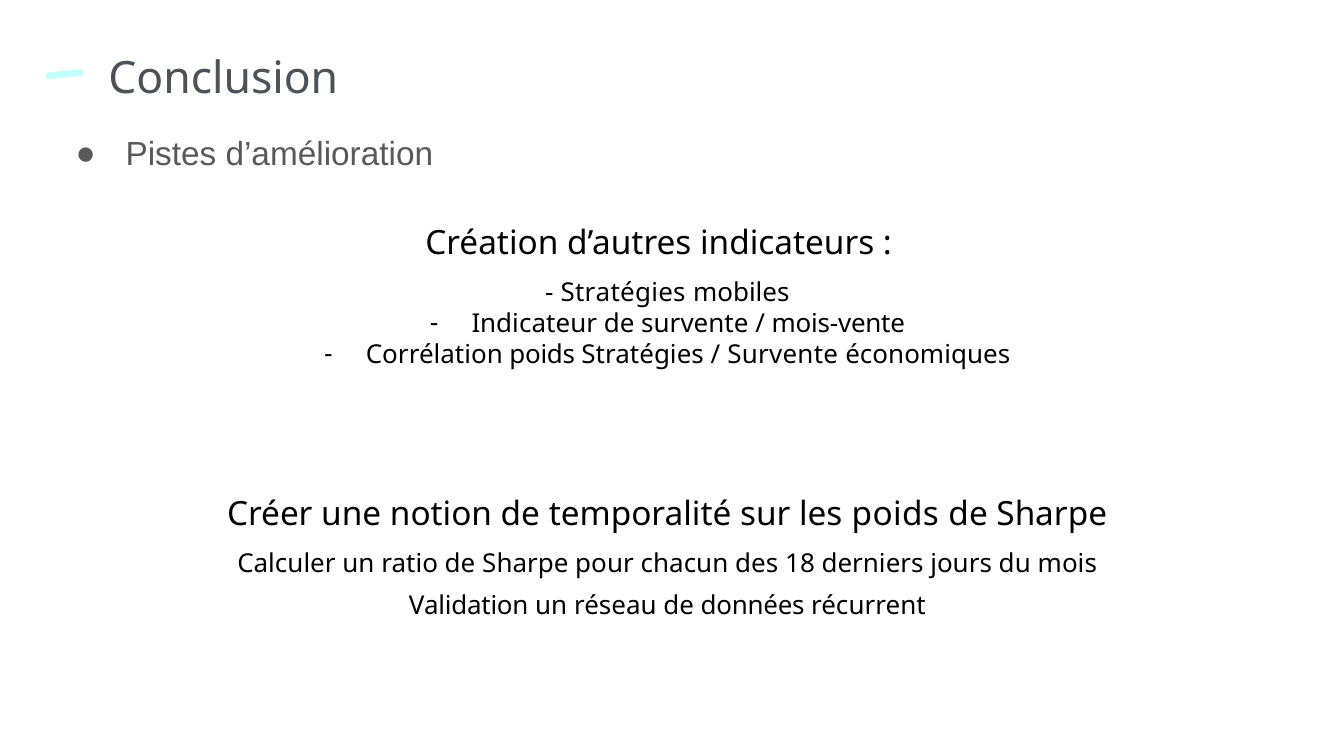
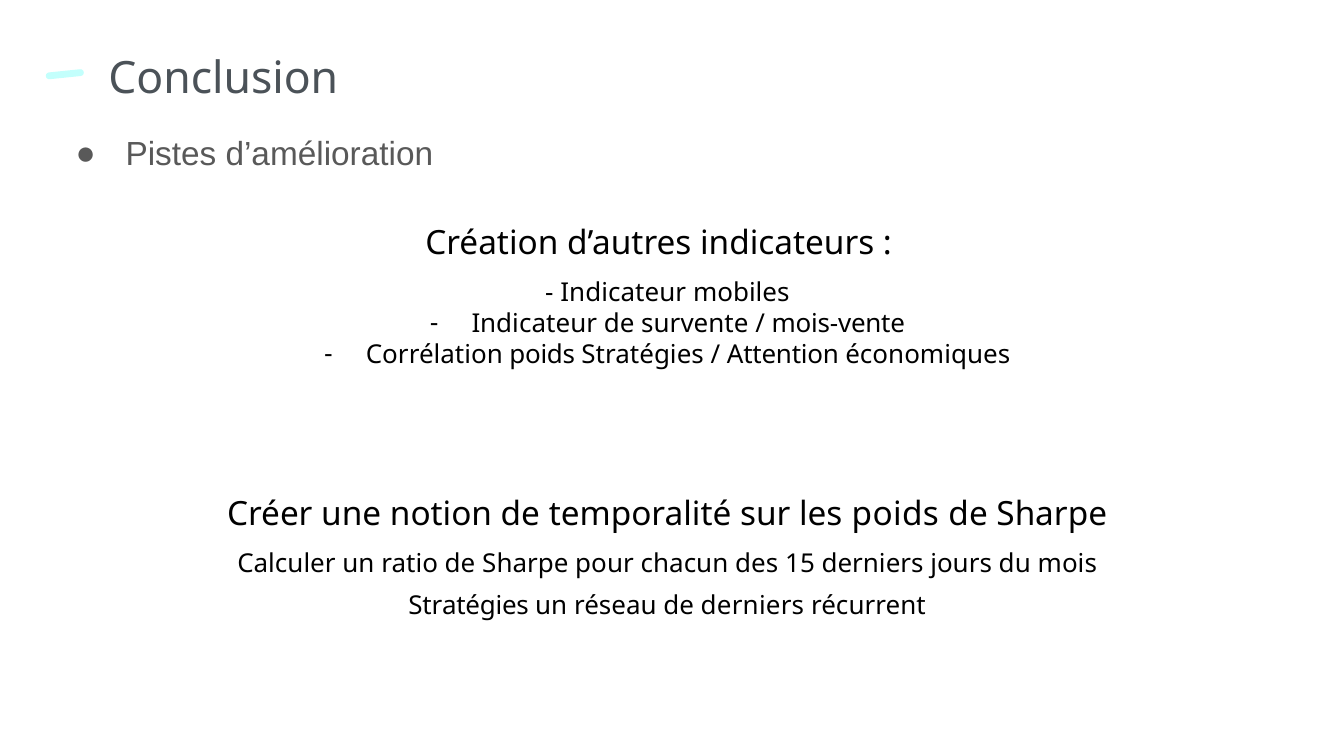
Stratégies: Stratégies -> Indicateur (623, 293)
Survente: Survente -> Attention (783, 355)
18: 18 -> 15 (800, 564)
Validation: Validation -> Stratégies (469, 606)
de données: données -> derniers (752, 606)
